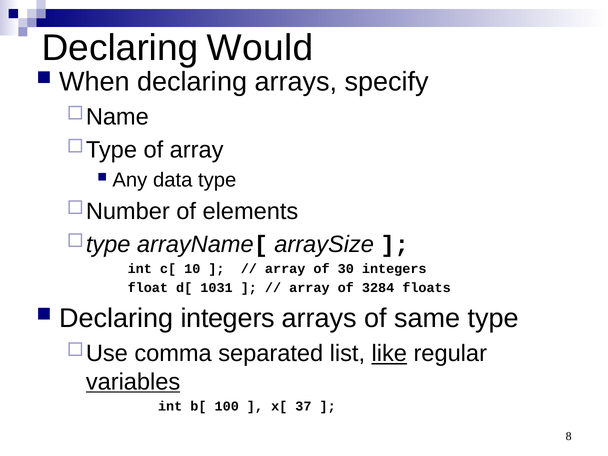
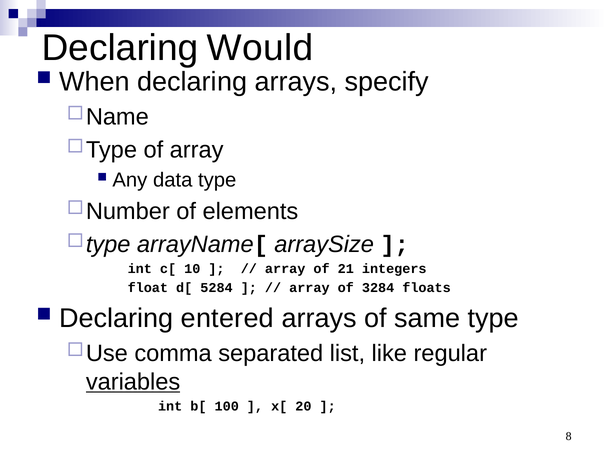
30: 30 -> 21 (346, 269)
1031: 1031 -> 5284 (217, 288)
Declaring integers: integers -> entered (227, 318)
like underline: present -> none (389, 353)
37: 37 -> 20 (303, 406)
